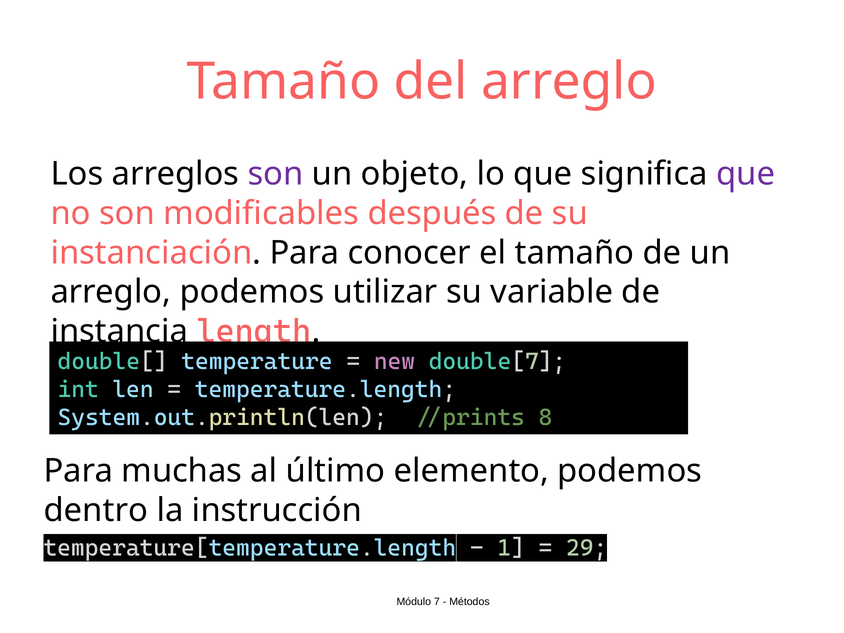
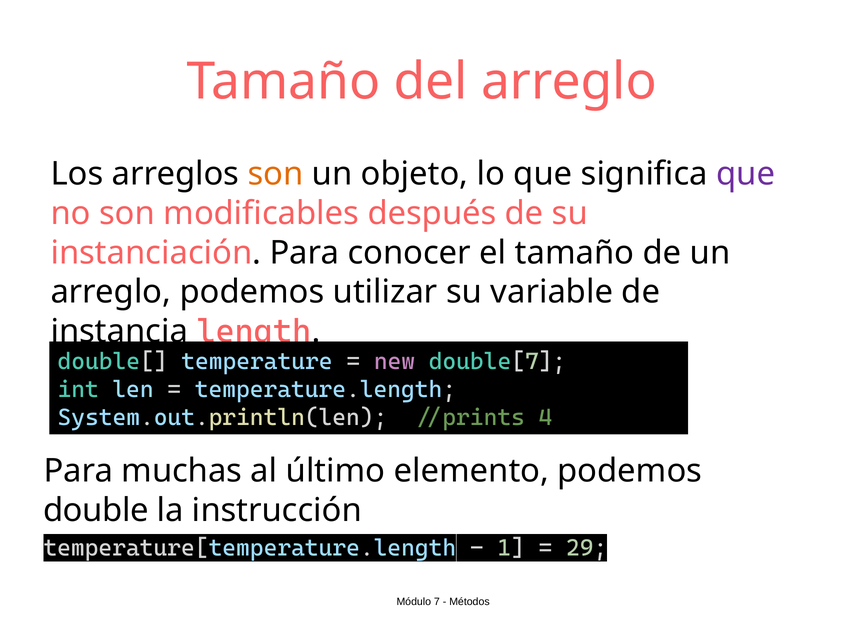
son colour: purple -> orange (276, 174)
8: 8 -> 4 (545, 418)
dentro: dentro -> double (96, 510)
